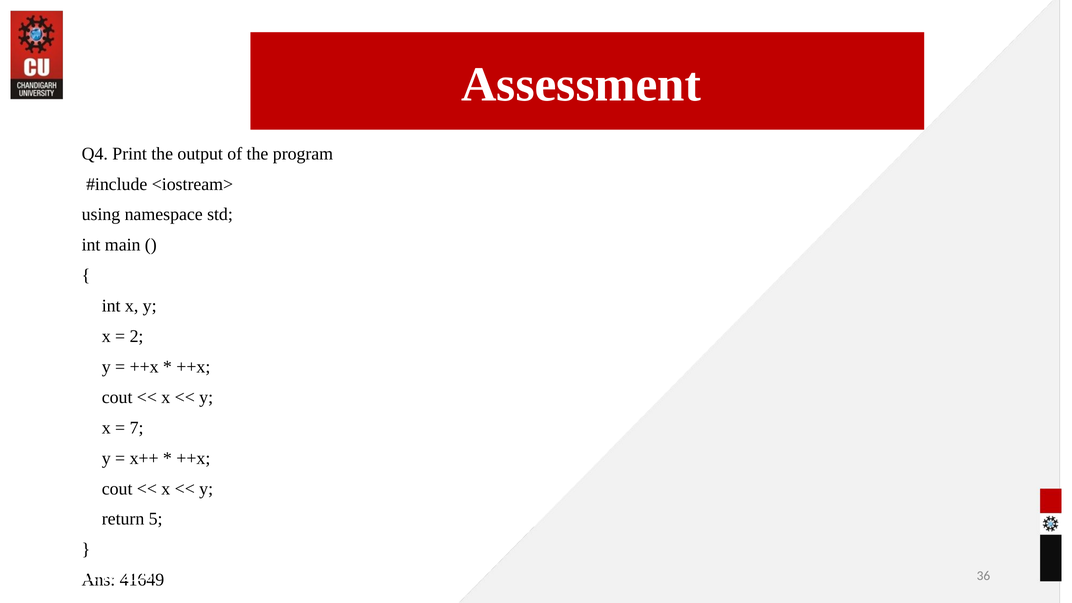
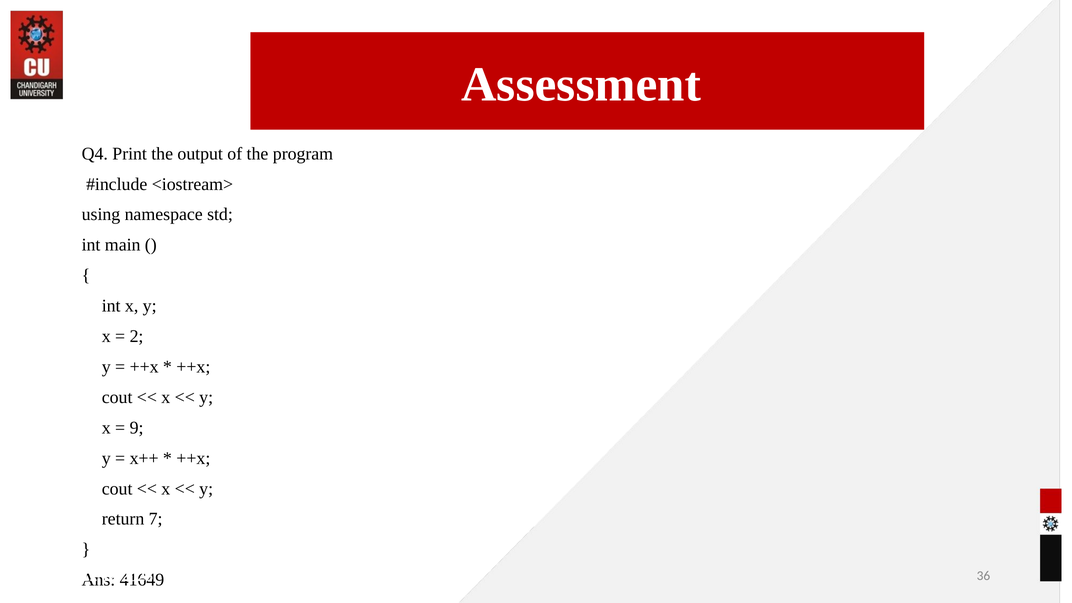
7: 7 -> 9 (137, 428)
5: 5 -> 7 (156, 519)
